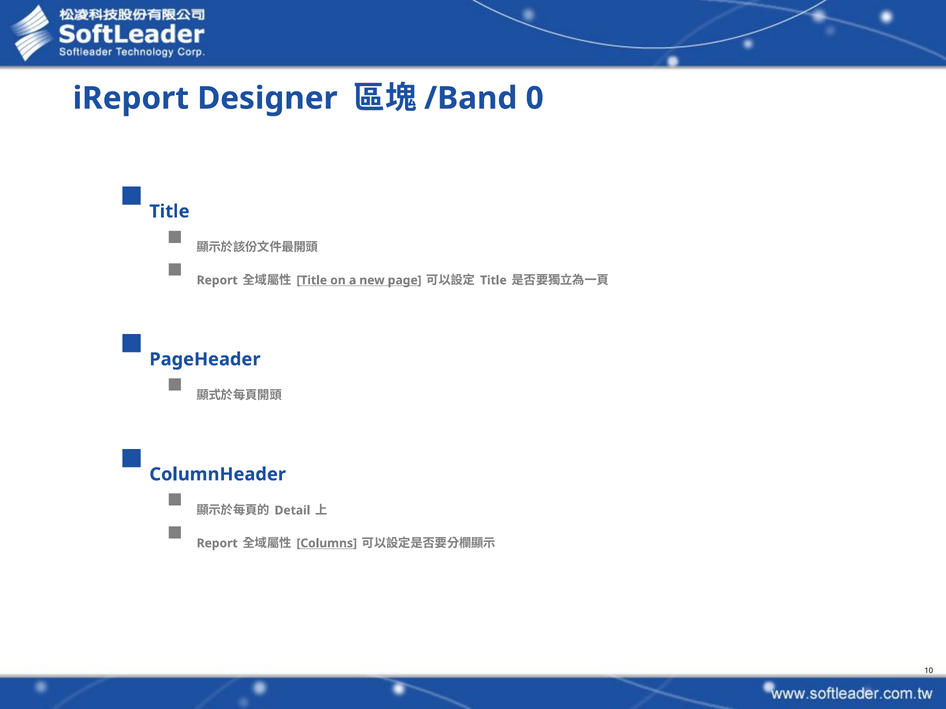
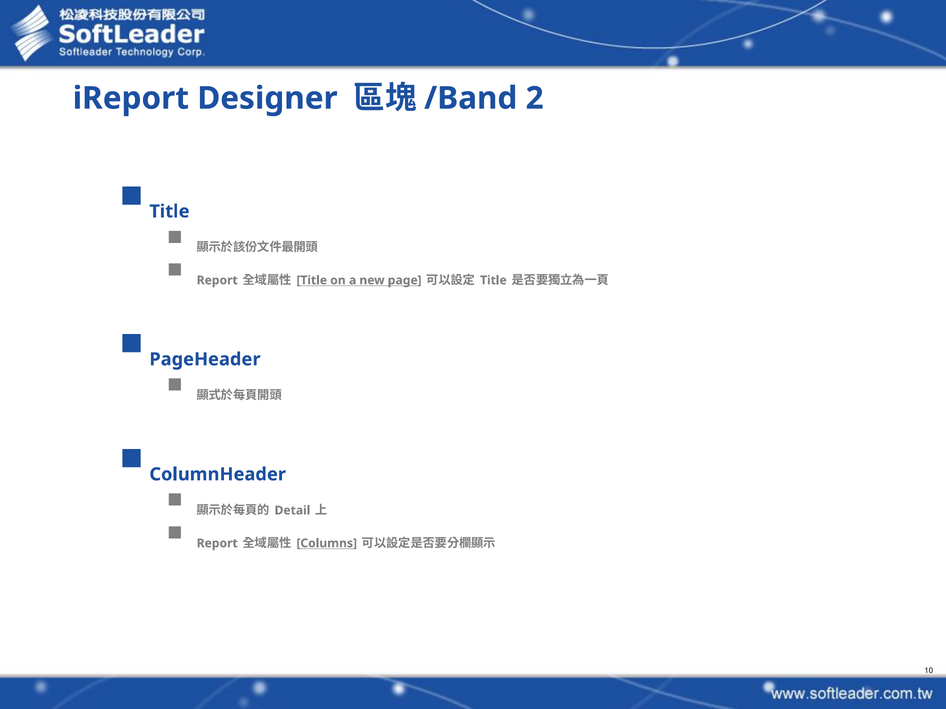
0: 0 -> 2 (535, 98)
